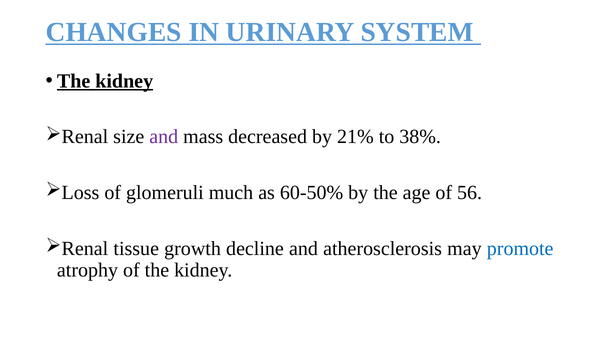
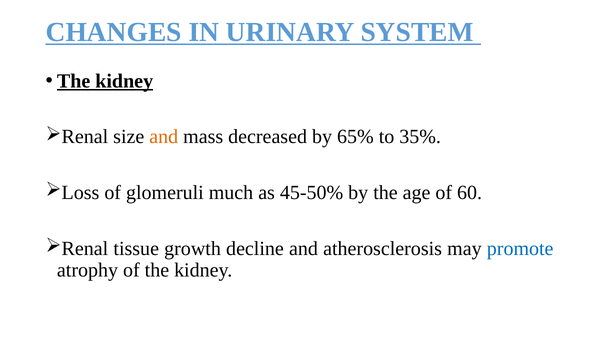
and colour: purple -> orange (164, 137)
21%: 21% -> 65% (355, 137)
38%: 38% -> 35% (420, 137)
60-50%: 60-50% -> 45-50% (312, 192)
56: 56 -> 60 (470, 192)
